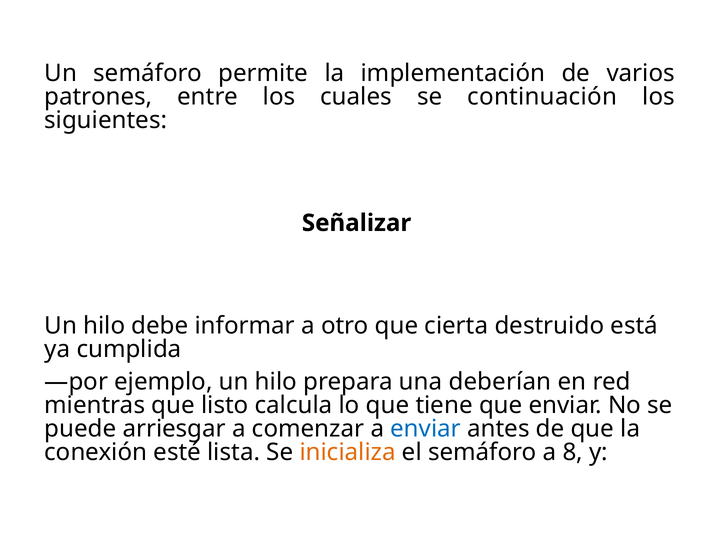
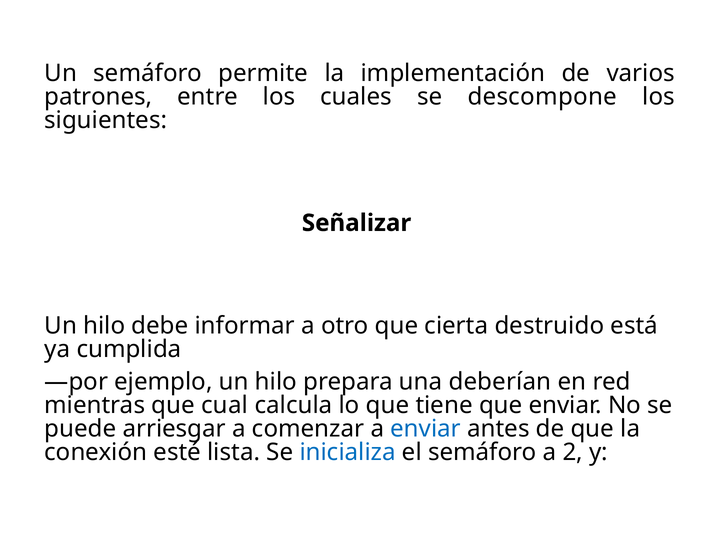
continuación: continuación -> descompone (542, 97)
listo: listo -> cual (225, 405)
inicializa colour: orange -> blue (348, 452)
8: 8 -> 2 (573, 452)
